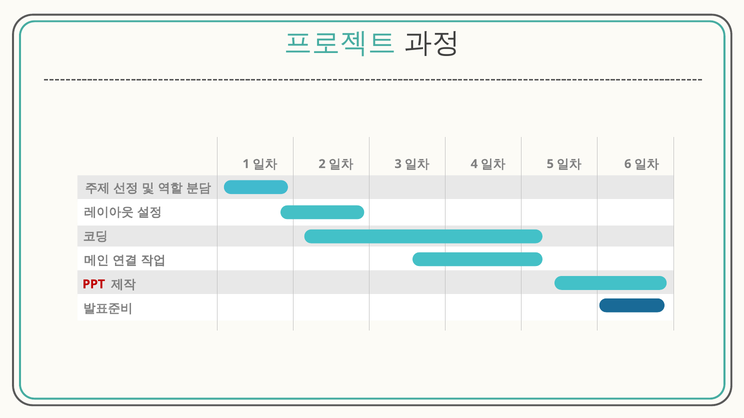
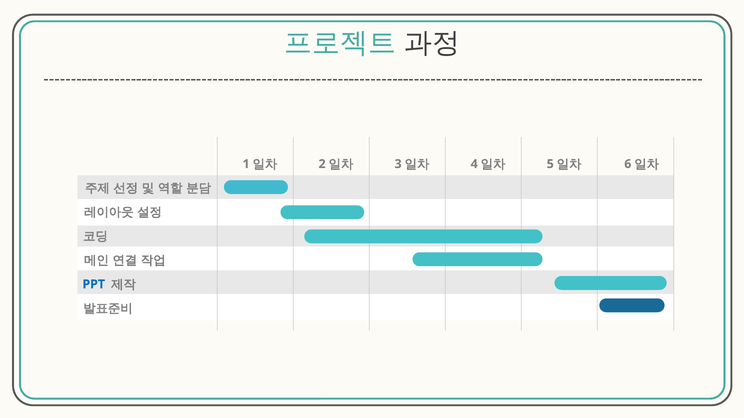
PPT colour: red -> blue (94, 285)
